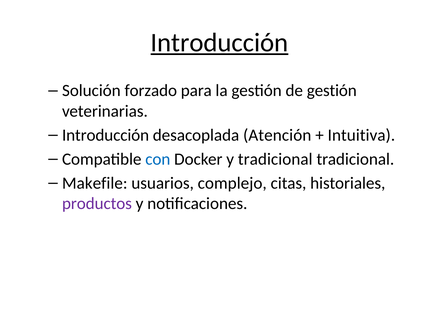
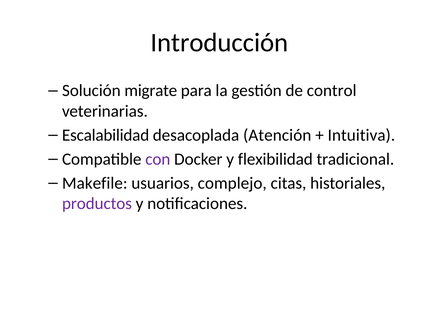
Introducción underline: present -> none (219, 42)
forzado: forzado -> migrate (151, 90)
de gestión: gestión -> control (332, 90)
Introducción: Introducción -> Escalabilidad (106, 135)
con colour: blue -> purple (158, 159)
y tradicional: tradicional -> flexibilidad (275, 159)
